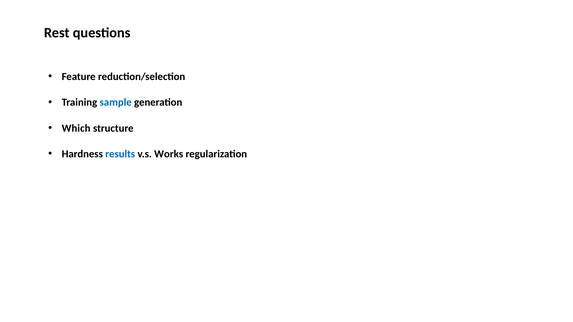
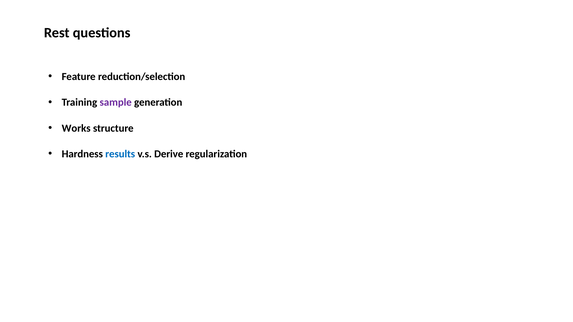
sample colour: blue -> purple (116, 103)
Which: Which -> Works (76, 128)
Works: Works -> Derive (169, 154)
